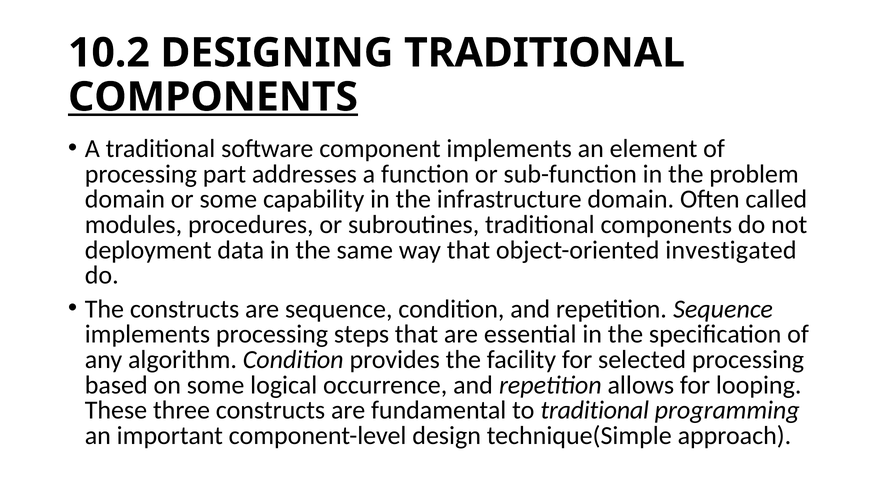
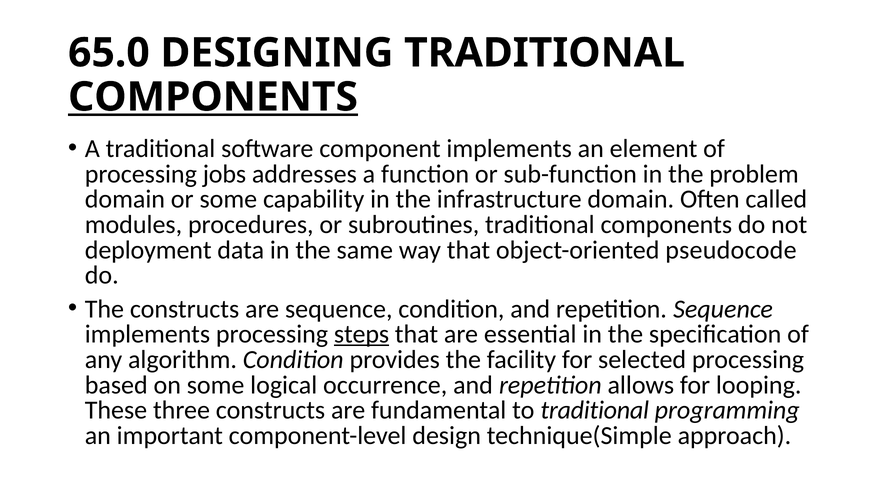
10.2: 10.2 -> 65.0 (109, 53)
part: part -> jobs (224, 174)
investigated: investigated -> pseudocode (731, 250)
steps underline: none -> present (362, 334)
